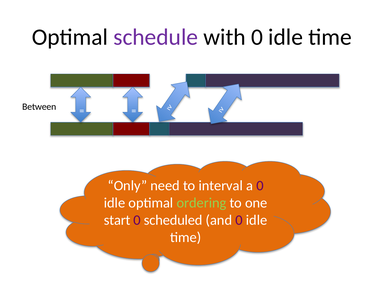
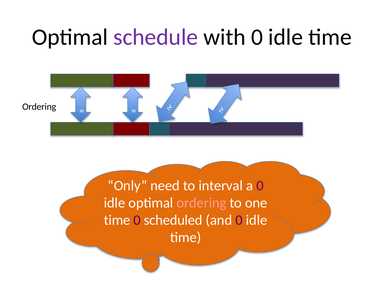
Between: Between -> Ordering (39, 107)
ordering colour: light green -> pink (201, 203)
start: start -> time (117, 220)
